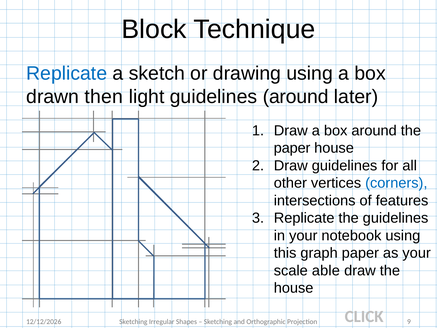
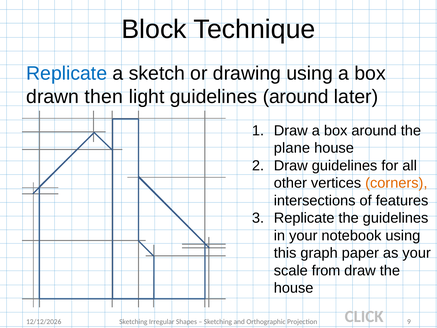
paper: paper -> plane (292, 148)
corners colour: blue -> orange (396, 183)
able: able -> from (326, 270)
